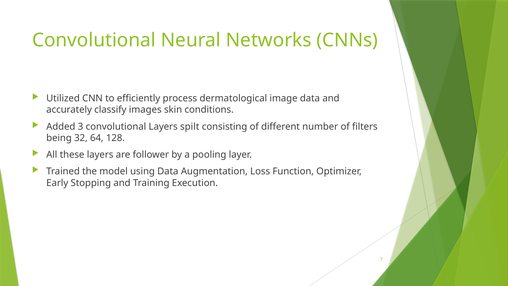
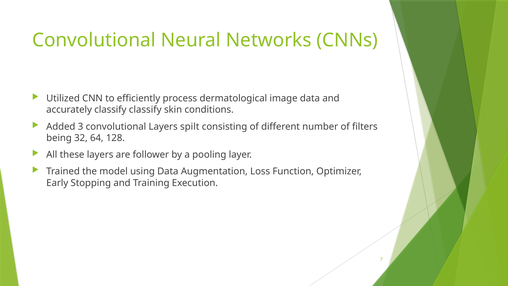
classify images: images -> classify (145, 110)
